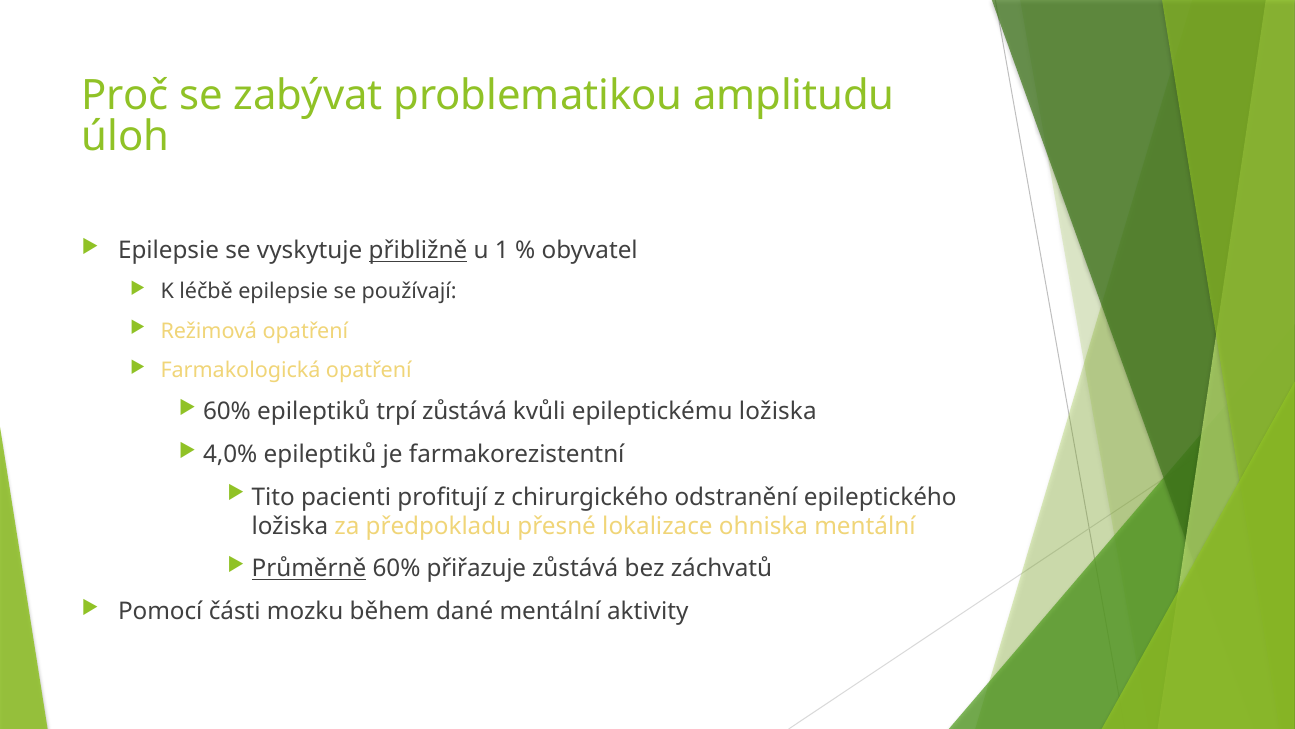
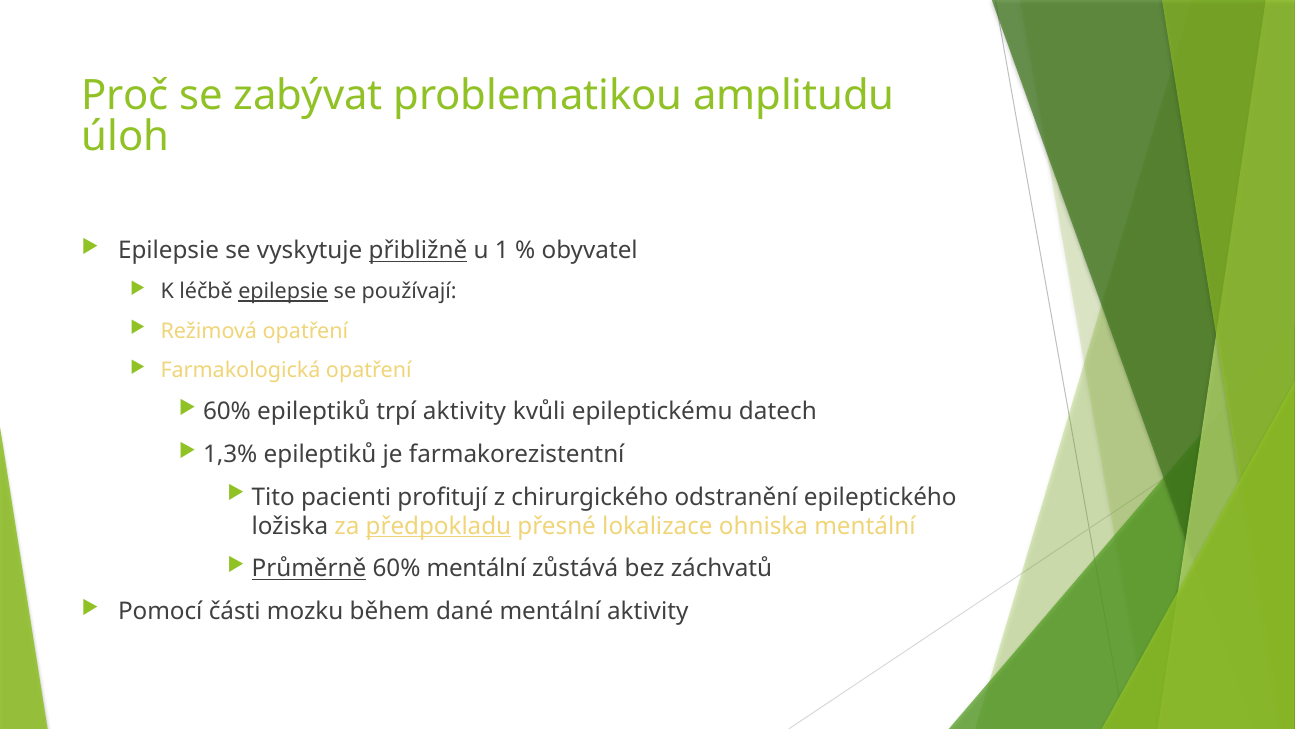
epilepsie underline: none -> present (283, 291)
trpí zůstává: zůstává -> aktivity (464, 411)
epileptickému ložiska: ložiska -> datech (778, 411)
4,0%: 4,0% -> 1,3% (230, 454)
předpokladu underline: none -> present (438, 526)
60% přiřazuje: přiřazuje -> mentální (476, 568)
